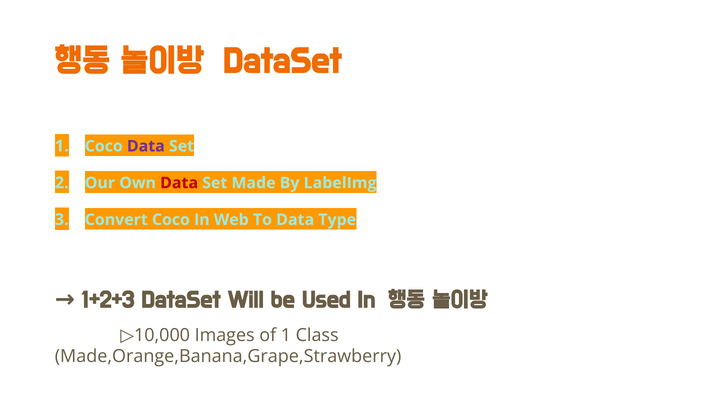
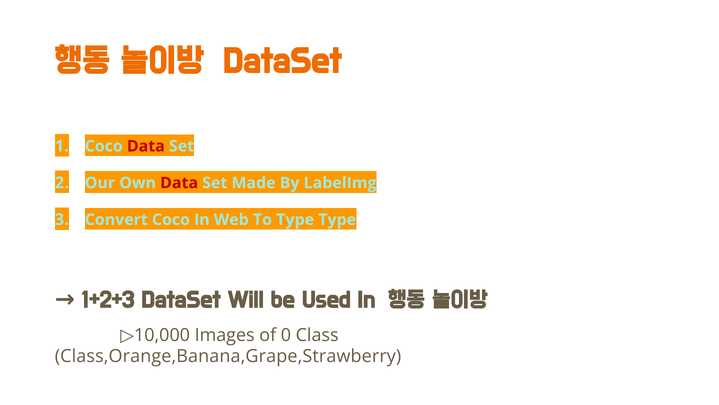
Data colour: purple -> red (146, 146)
To Data: Data -> Type (295, 219)
of 1: 1 -> 0 (286, 335)
Made,Orange,Banana,Grape,Strawberry: Made,Orange,Banana,Grape,Strawberry -> Class,Orange,Banana,Grape,Strawberry (228, 356)
